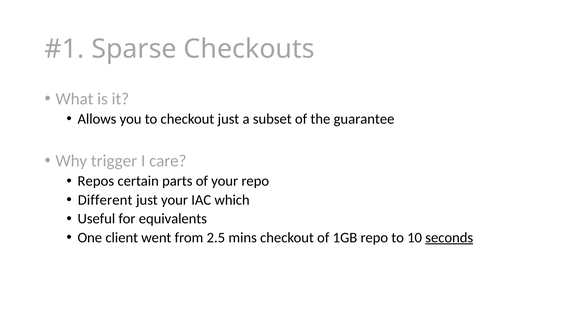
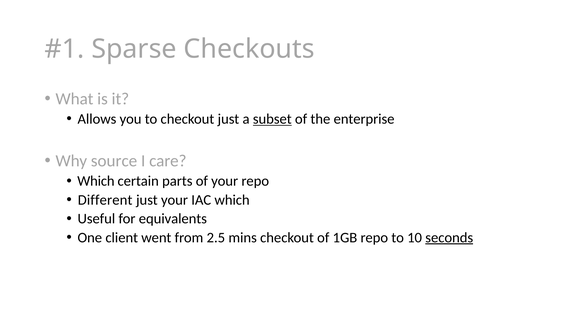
subset underline: none -> present (272, 119)
guarantee: guarantee -> enterprise (364, 119)
trigger: trigger -> source (114, 161)
Repos: Repos -> Which (96, 181)
